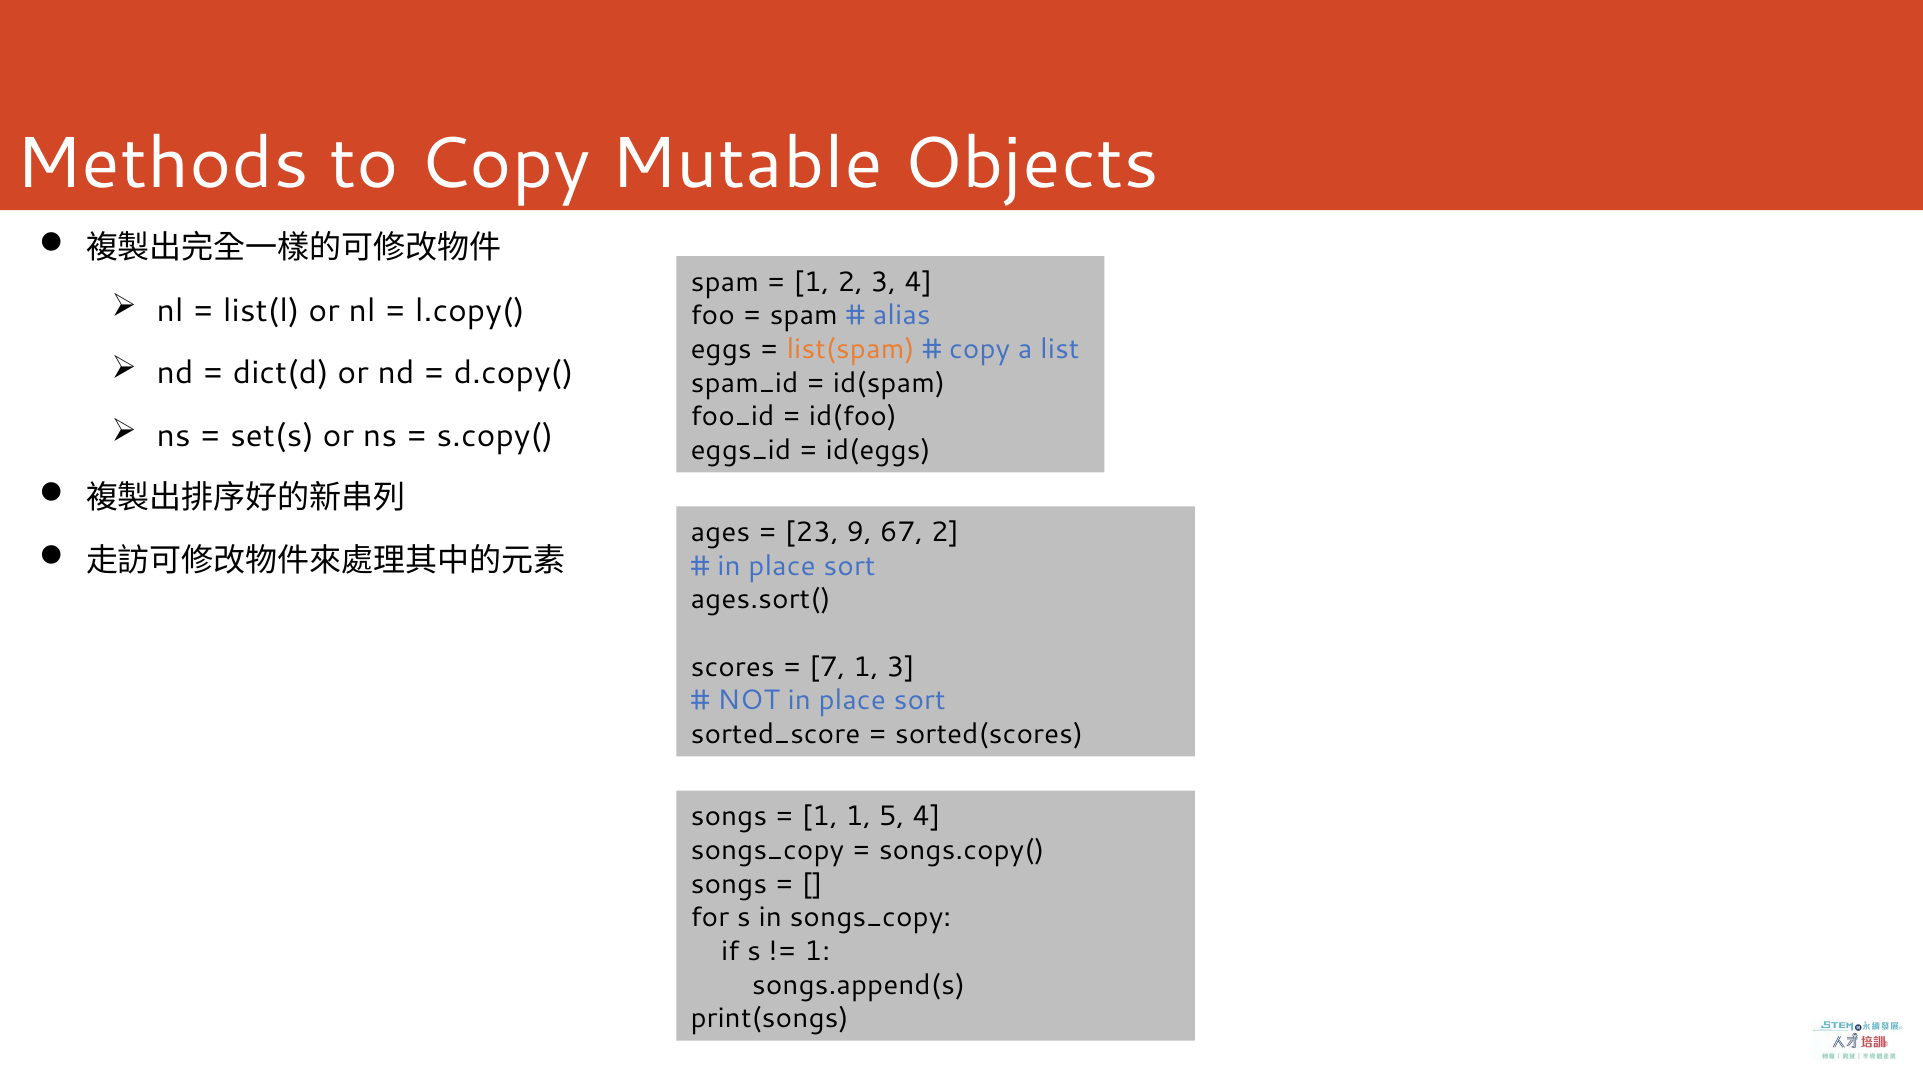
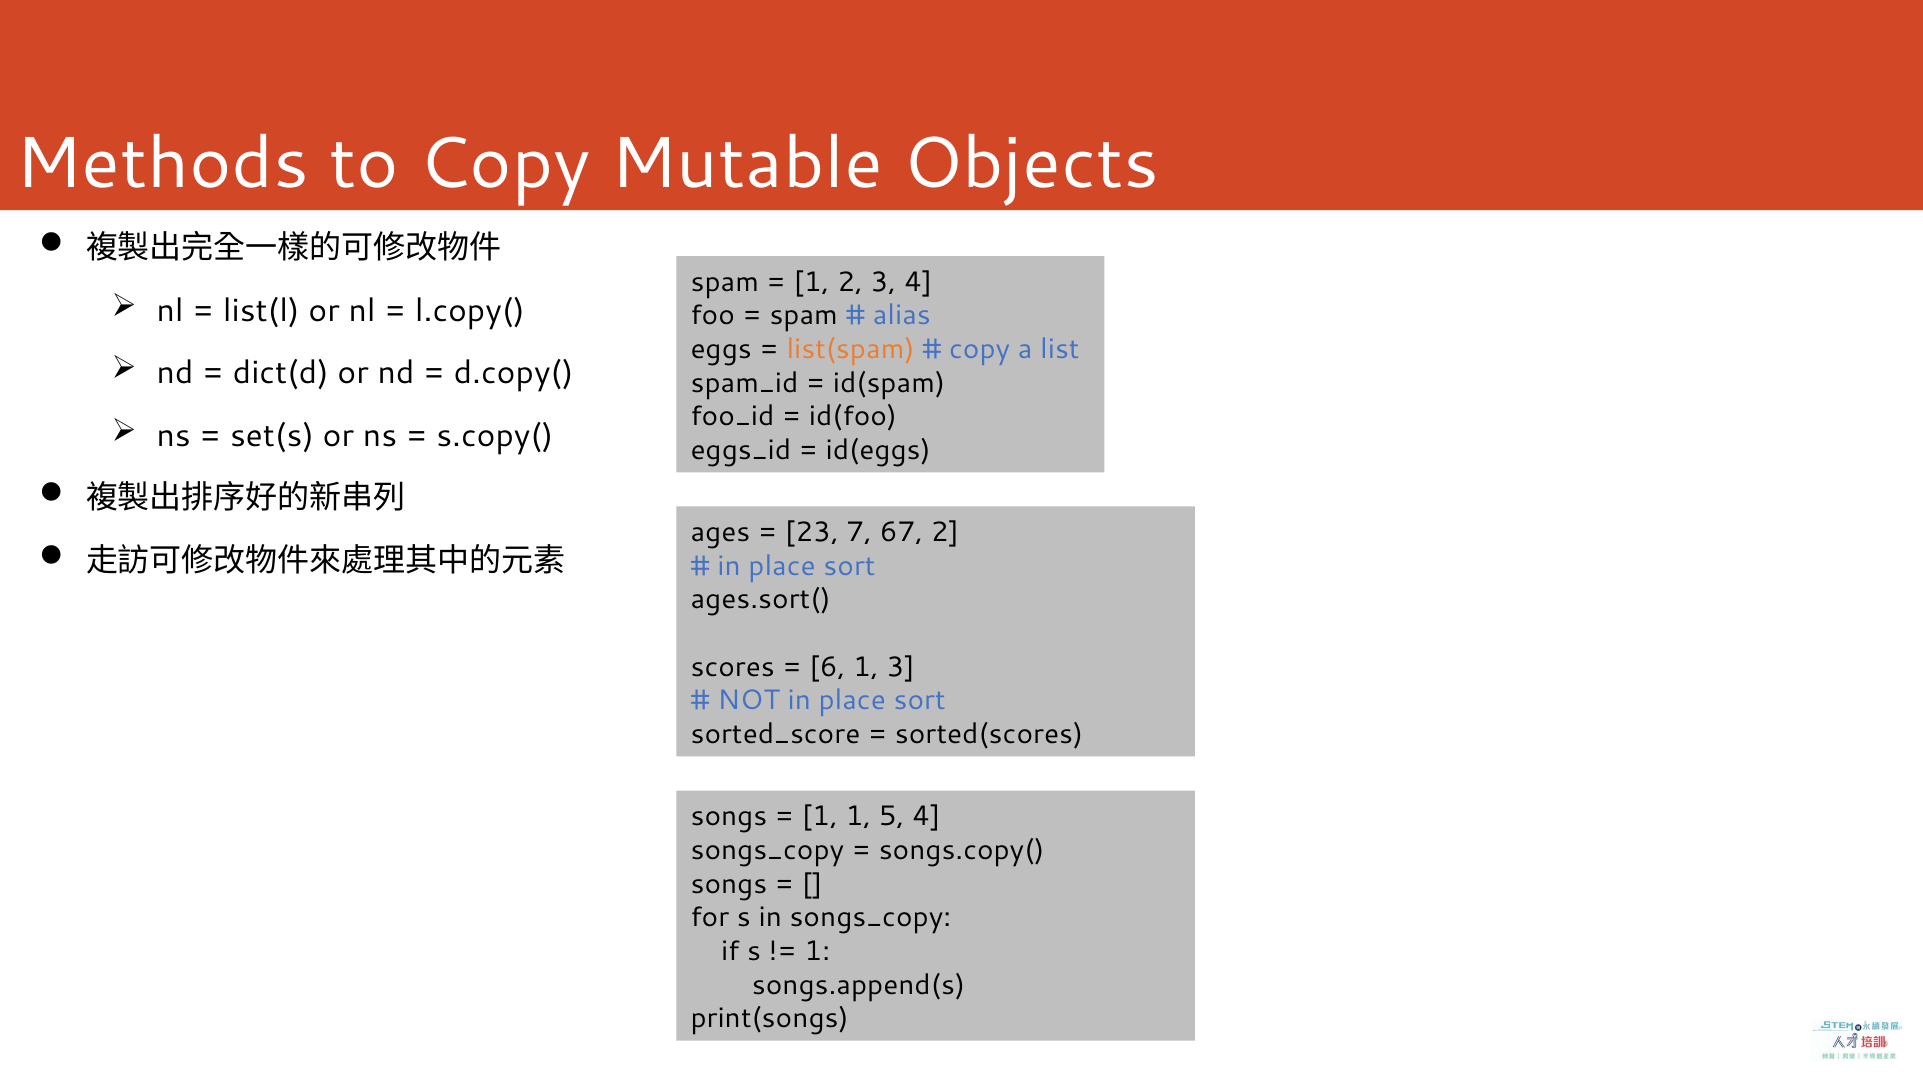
9: 9 -> 7 (859, 532)
7: 7 -> 6 (827, 667)
